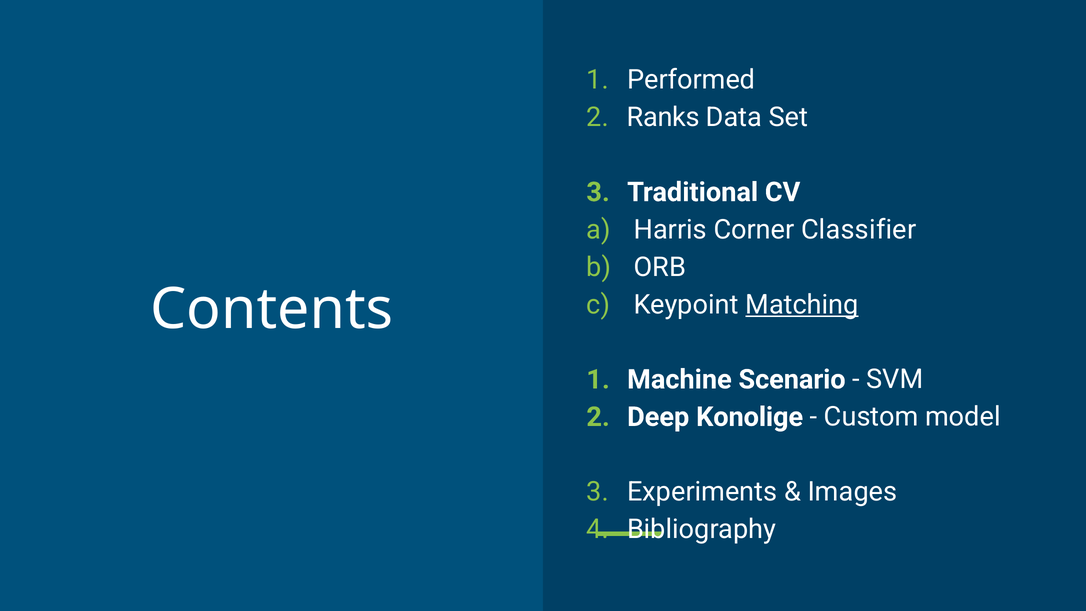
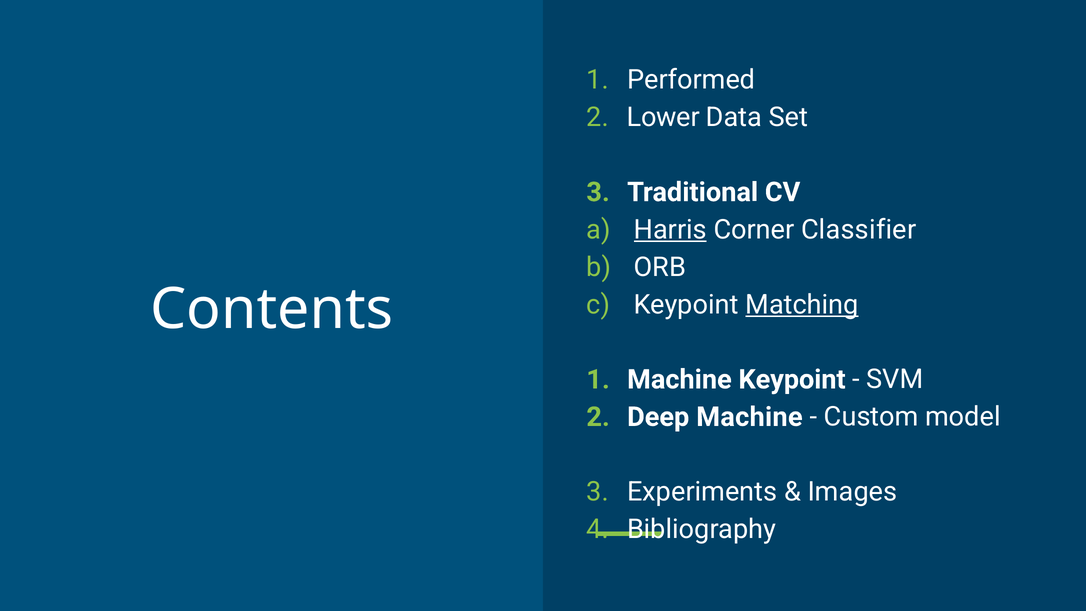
Ranks: Ranks -> Lower (663, 117)
Harris underline: none -> present (670, 230)
Machine Scenario: Scenario -> Keypoint (792, 379)
Deep Konolige: Konolige -> Machine (749, 417)
